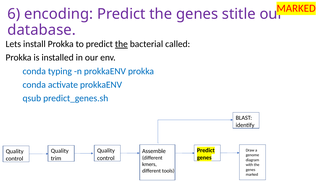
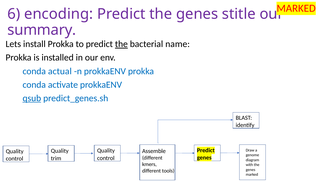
database: database -> summary (42, 30)
called: called -> name (178, 44)
typing: typing -> actual (60, 71)
qsub underline: none -> present (32, 98)
